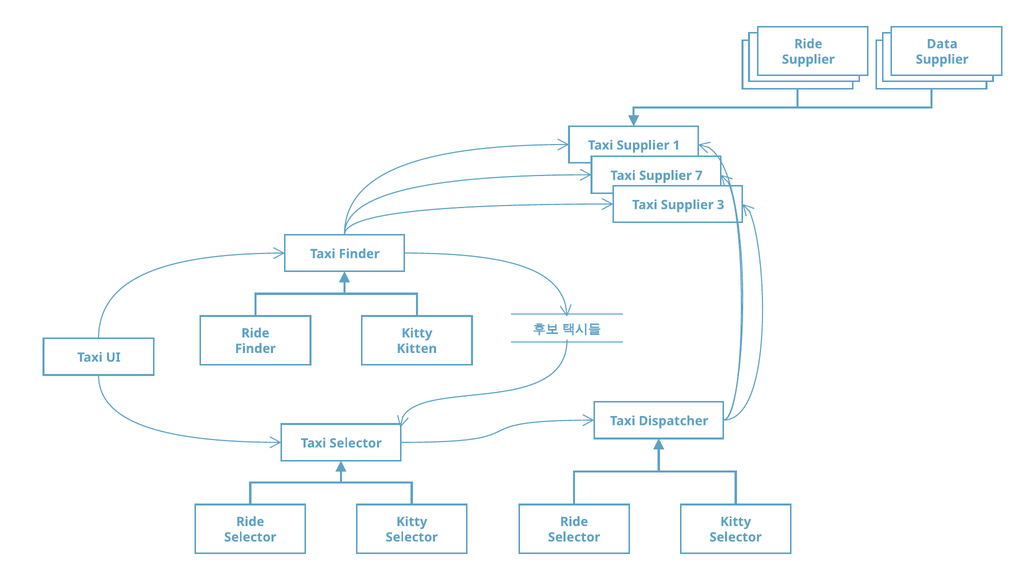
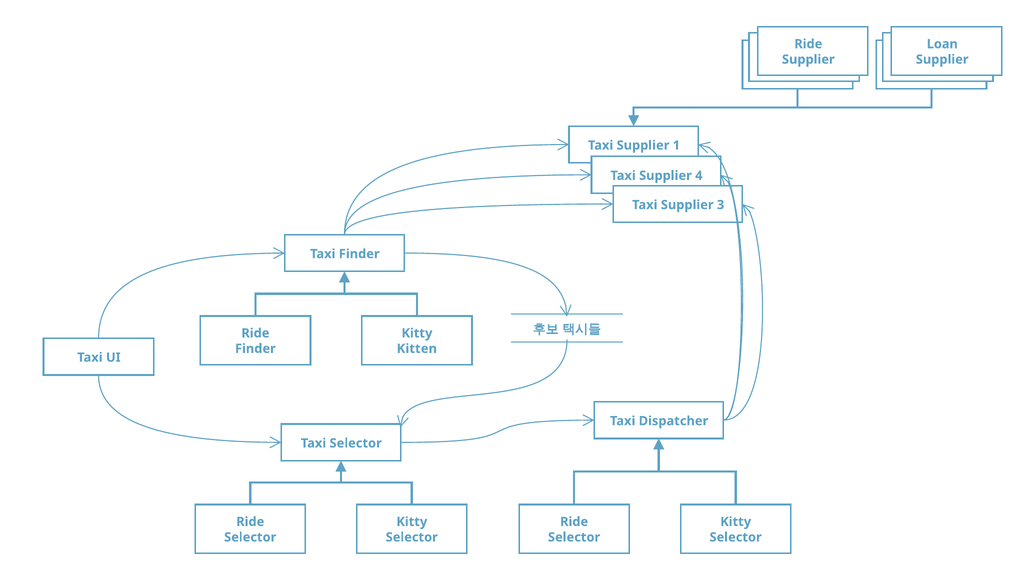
Data: Data -> Loan (942, 44)
7: 7 -> 4 (699, 176)
